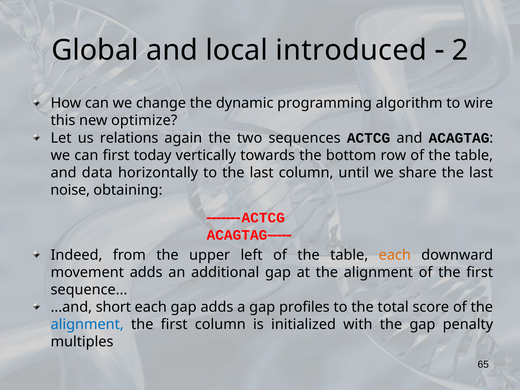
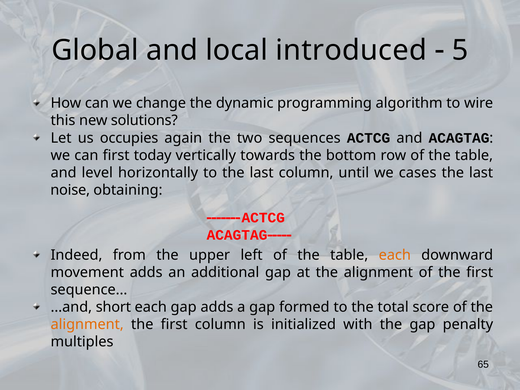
2: 2 -> 5 (460, 50)
optimize: optimize -> solutions (144, 121)
relations: relations -> occupies (129, 138)
data: data -> level (97, 173)
share: share -> cases (418, 173)
profiles: profiles -> formed (304, 307)
alignment colour: blue -> orange (87, 324)
